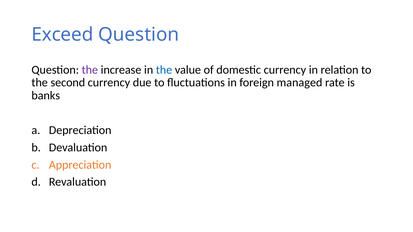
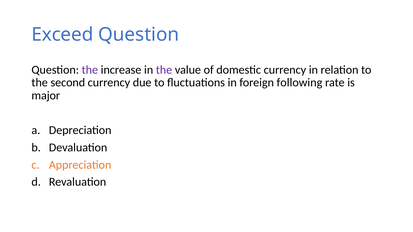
the colour: blue -> purple (164, 70)
managed: managed -> following (300, 83)
banks: banks -> major (46, 96)
